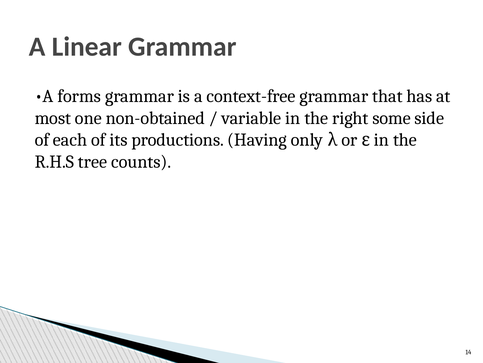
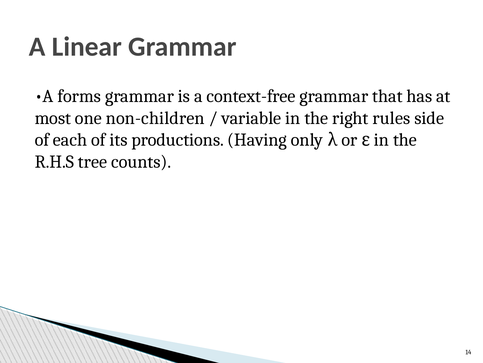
non-obtained: non-obtained -> non-children (155, 118)
some: some -> rules (391, 118)
